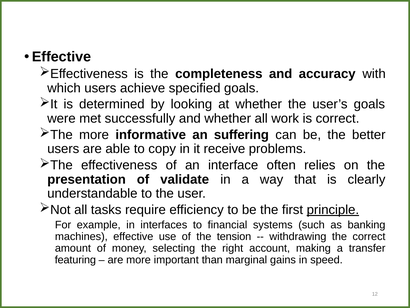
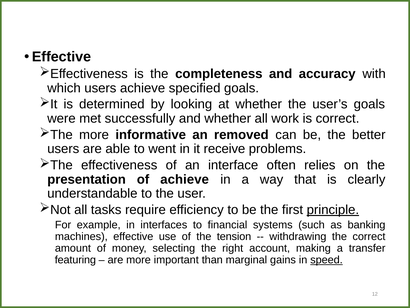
suffering: suffering -> removed (241, 135)
copy: copy -> went (162, 149)
of validate: validate -> achieve (185, 179)
speed underline: none -> present (326, 260)
